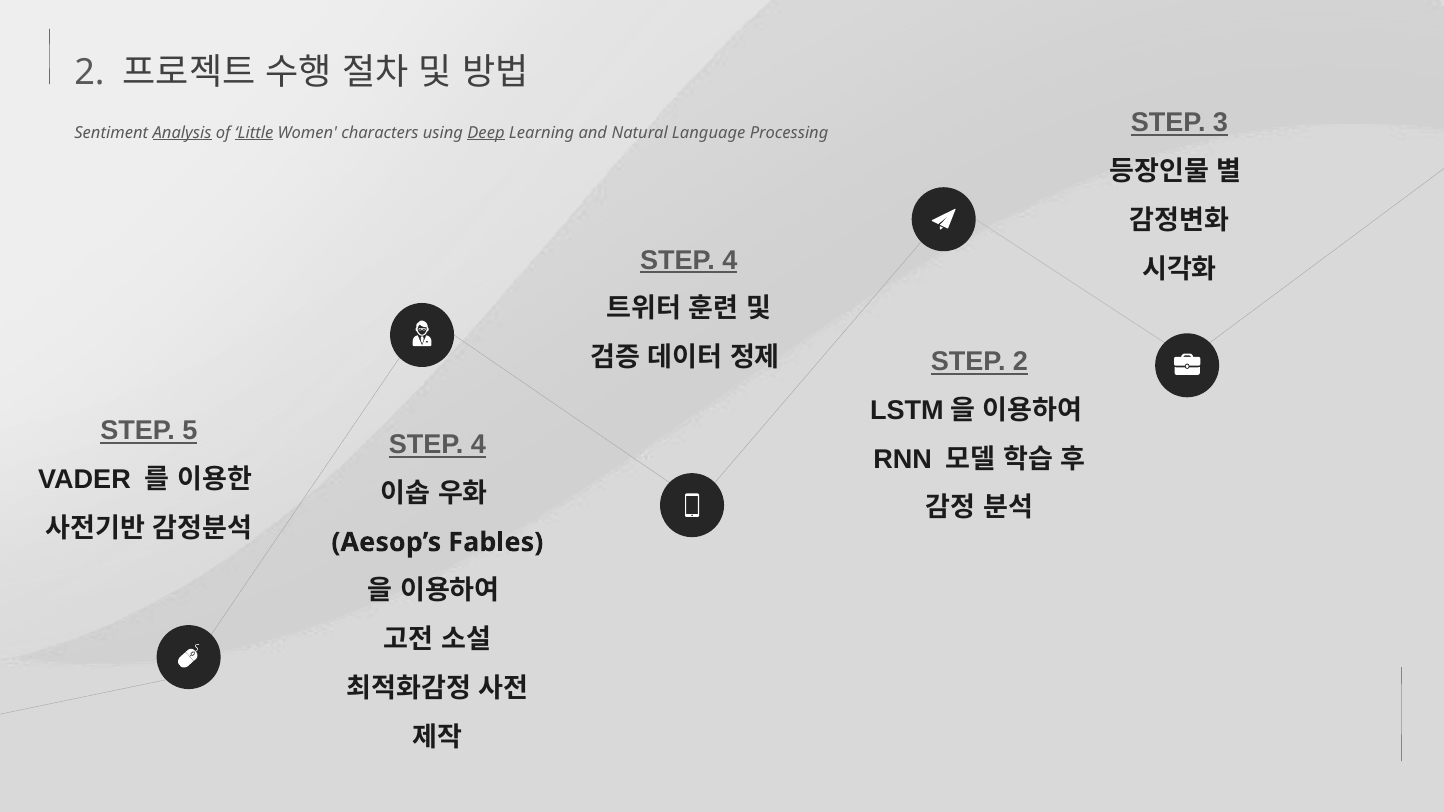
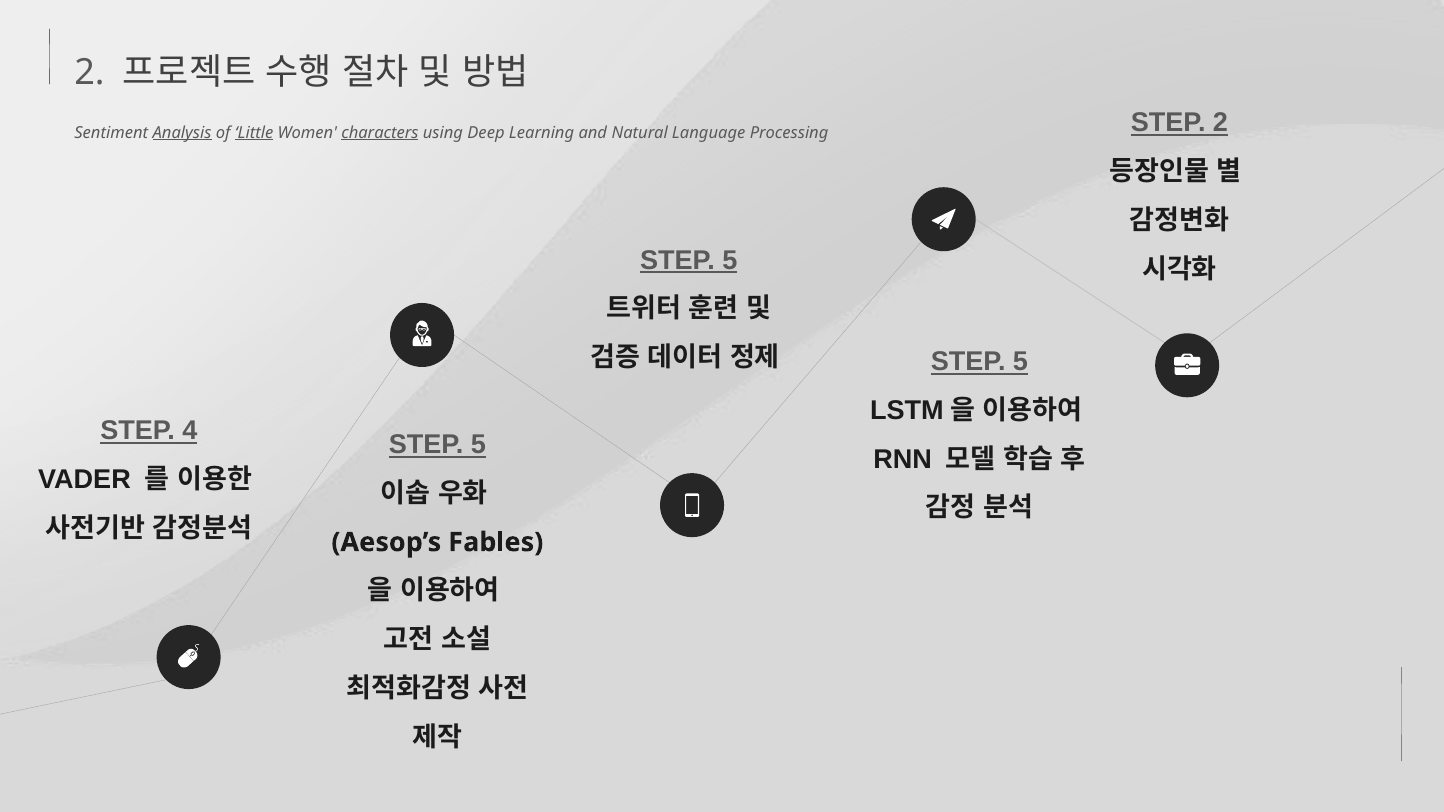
STEP 3: 3 -> 2 (1220, 123)
characters underline: none -> present (380, 133)
Deep underline: present -> none (486, 133)
4: 4 -> 5 (730, 260)
2: 2 -> 5 (1020, 362)
5: 5 -> 4 (190, 431)
4: 4 -> 5 (478, 445)
